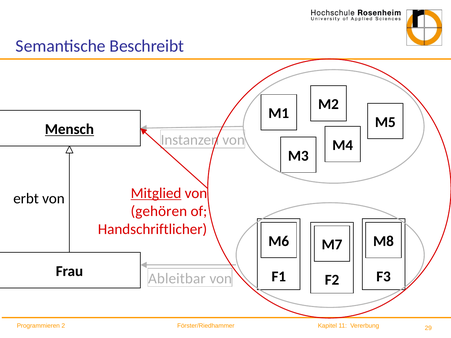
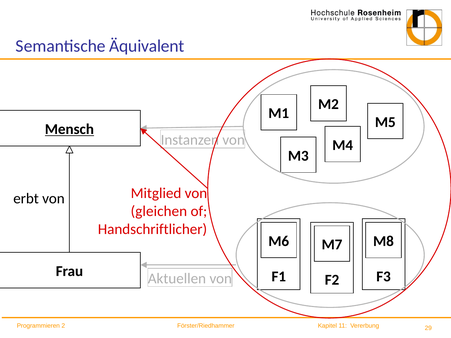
Beschreibt: Beschreibt -> Äquivalent (147, 46)
Mitglied underline: present -> none (156, 193)
gehören: gehören -> gleichen (159, 211)
Ableitbar: Ableitbar -> Aktuellen (177, 279)
